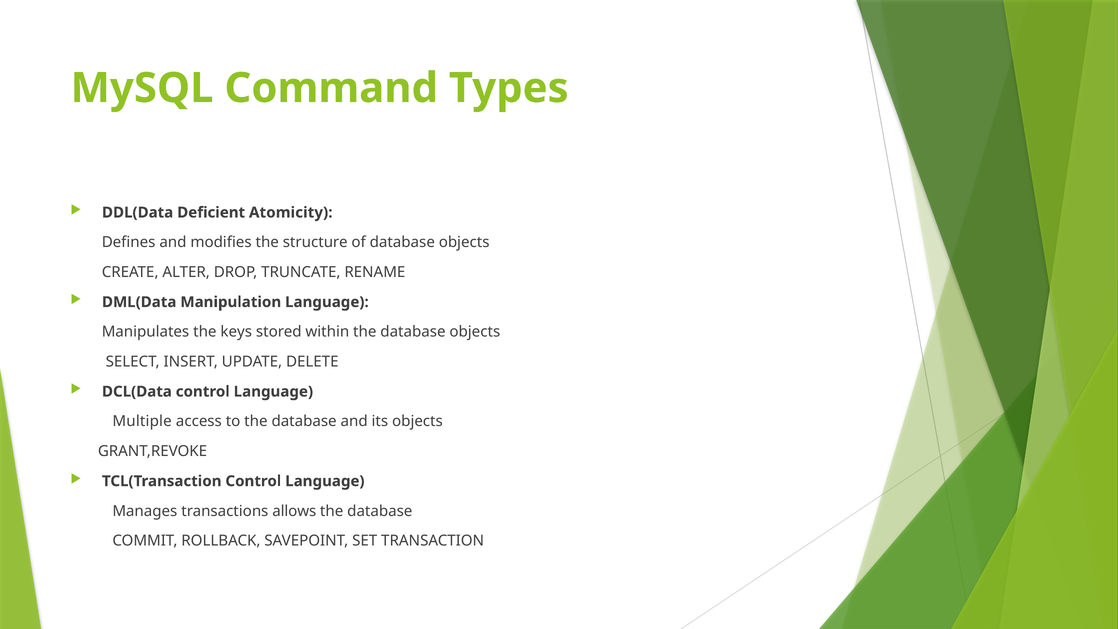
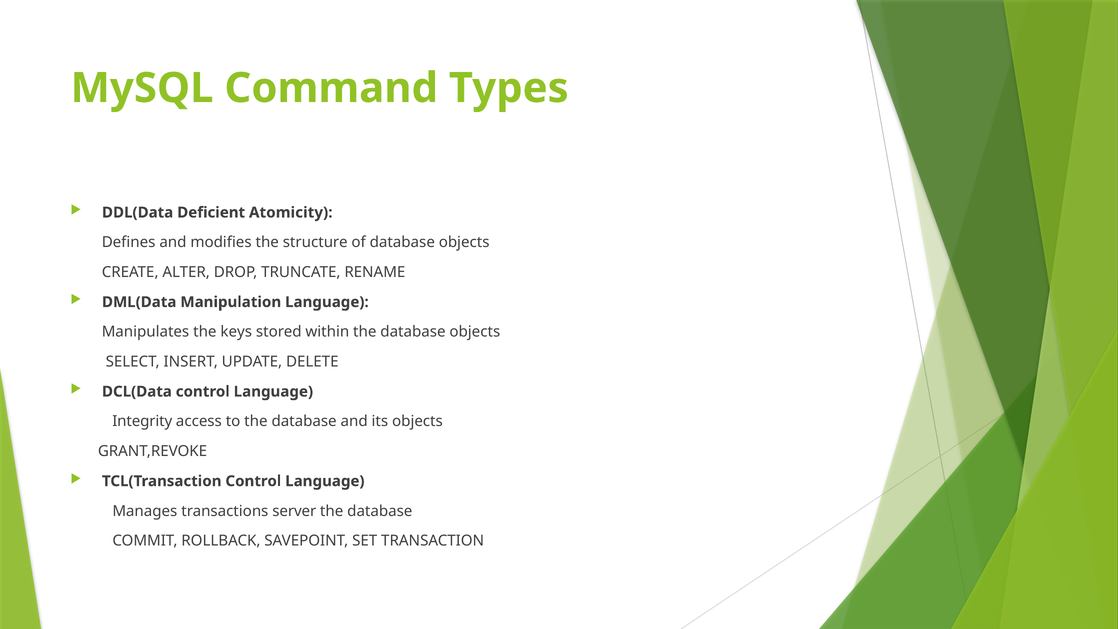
Multiple: Multiple -> Integrity (142, 421)
allows: allows -> server (294, 511)
